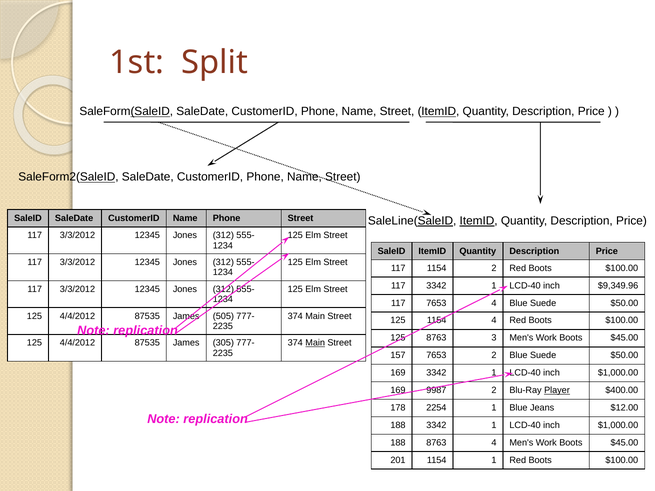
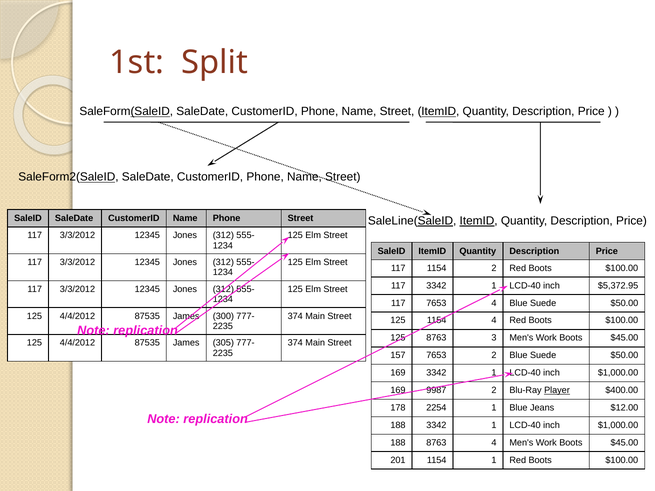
$9,349.96: $9,349.96 -> $5,372.95 (618, 286)
505: 505 -> 300 (223, 316)
Main underline: present -> none (315, 343)
